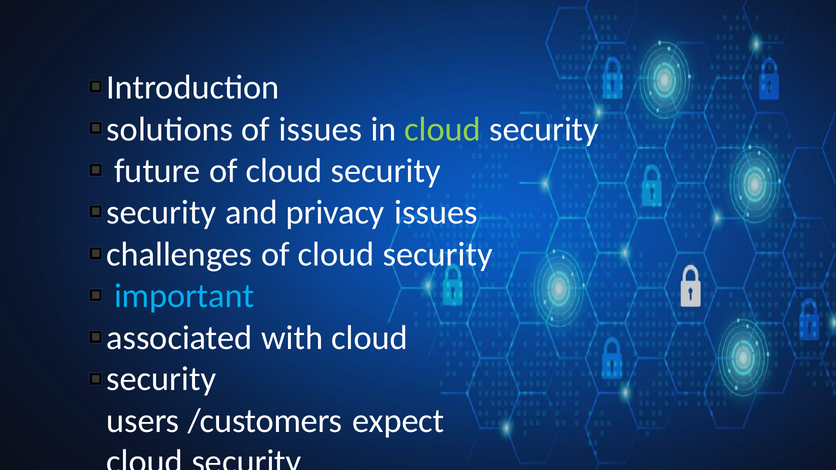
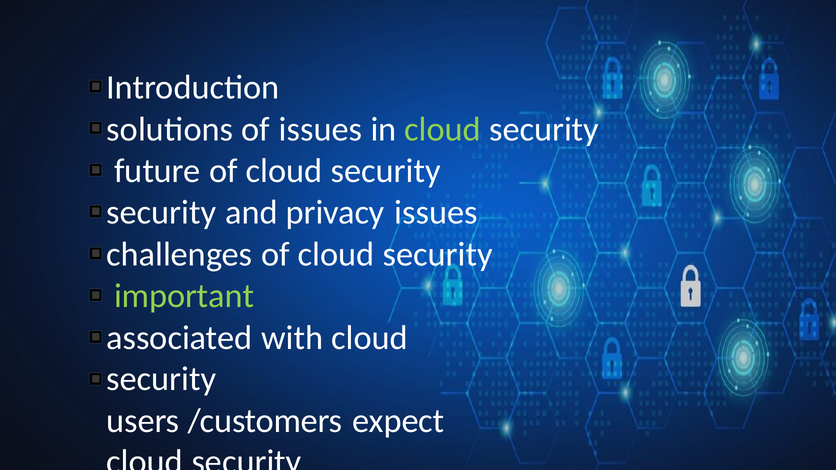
important colour: light blue -> light green (184, 296)
